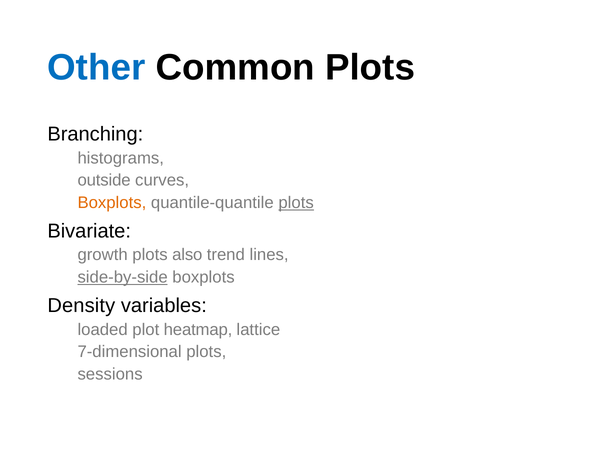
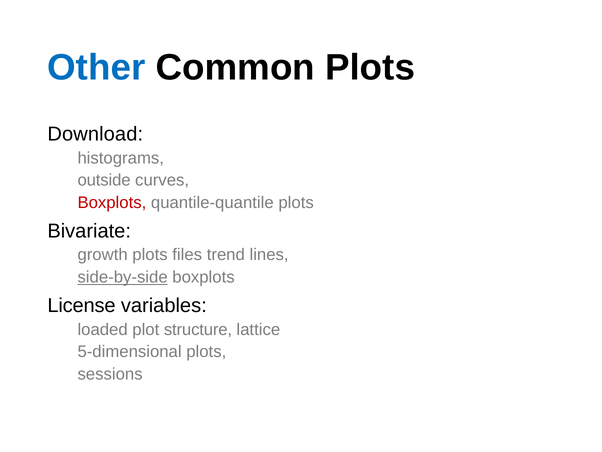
Branching: Branching -> Download (95, 134)
Boxplots colour: orange -> red (112, 202)
plots underline: present -> none (296, 202)
also: also -> files (187, 255)
Density: Density -> License (81, 305)
heatmap: heatmap -> structure (198, 329)
7-dimensional: 7-dimensional -> 5-dimensional (130, 351)
